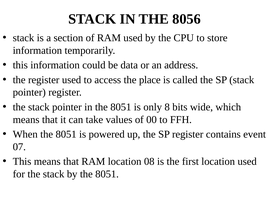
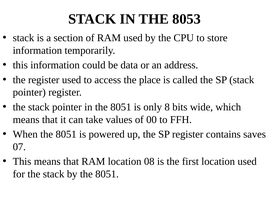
8056: 8056 -> 8053 (187, 19)
event: event -> saves (255, 134)
